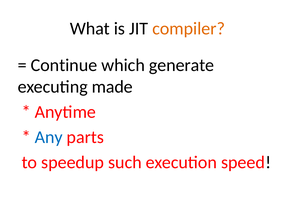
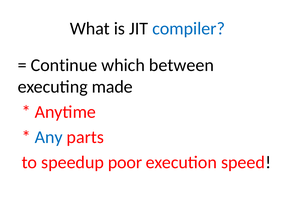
compiler colour: orange -> blue (189, 29)
generate: generate -> between (181, 65)
such: such -> poor (125, 162)
